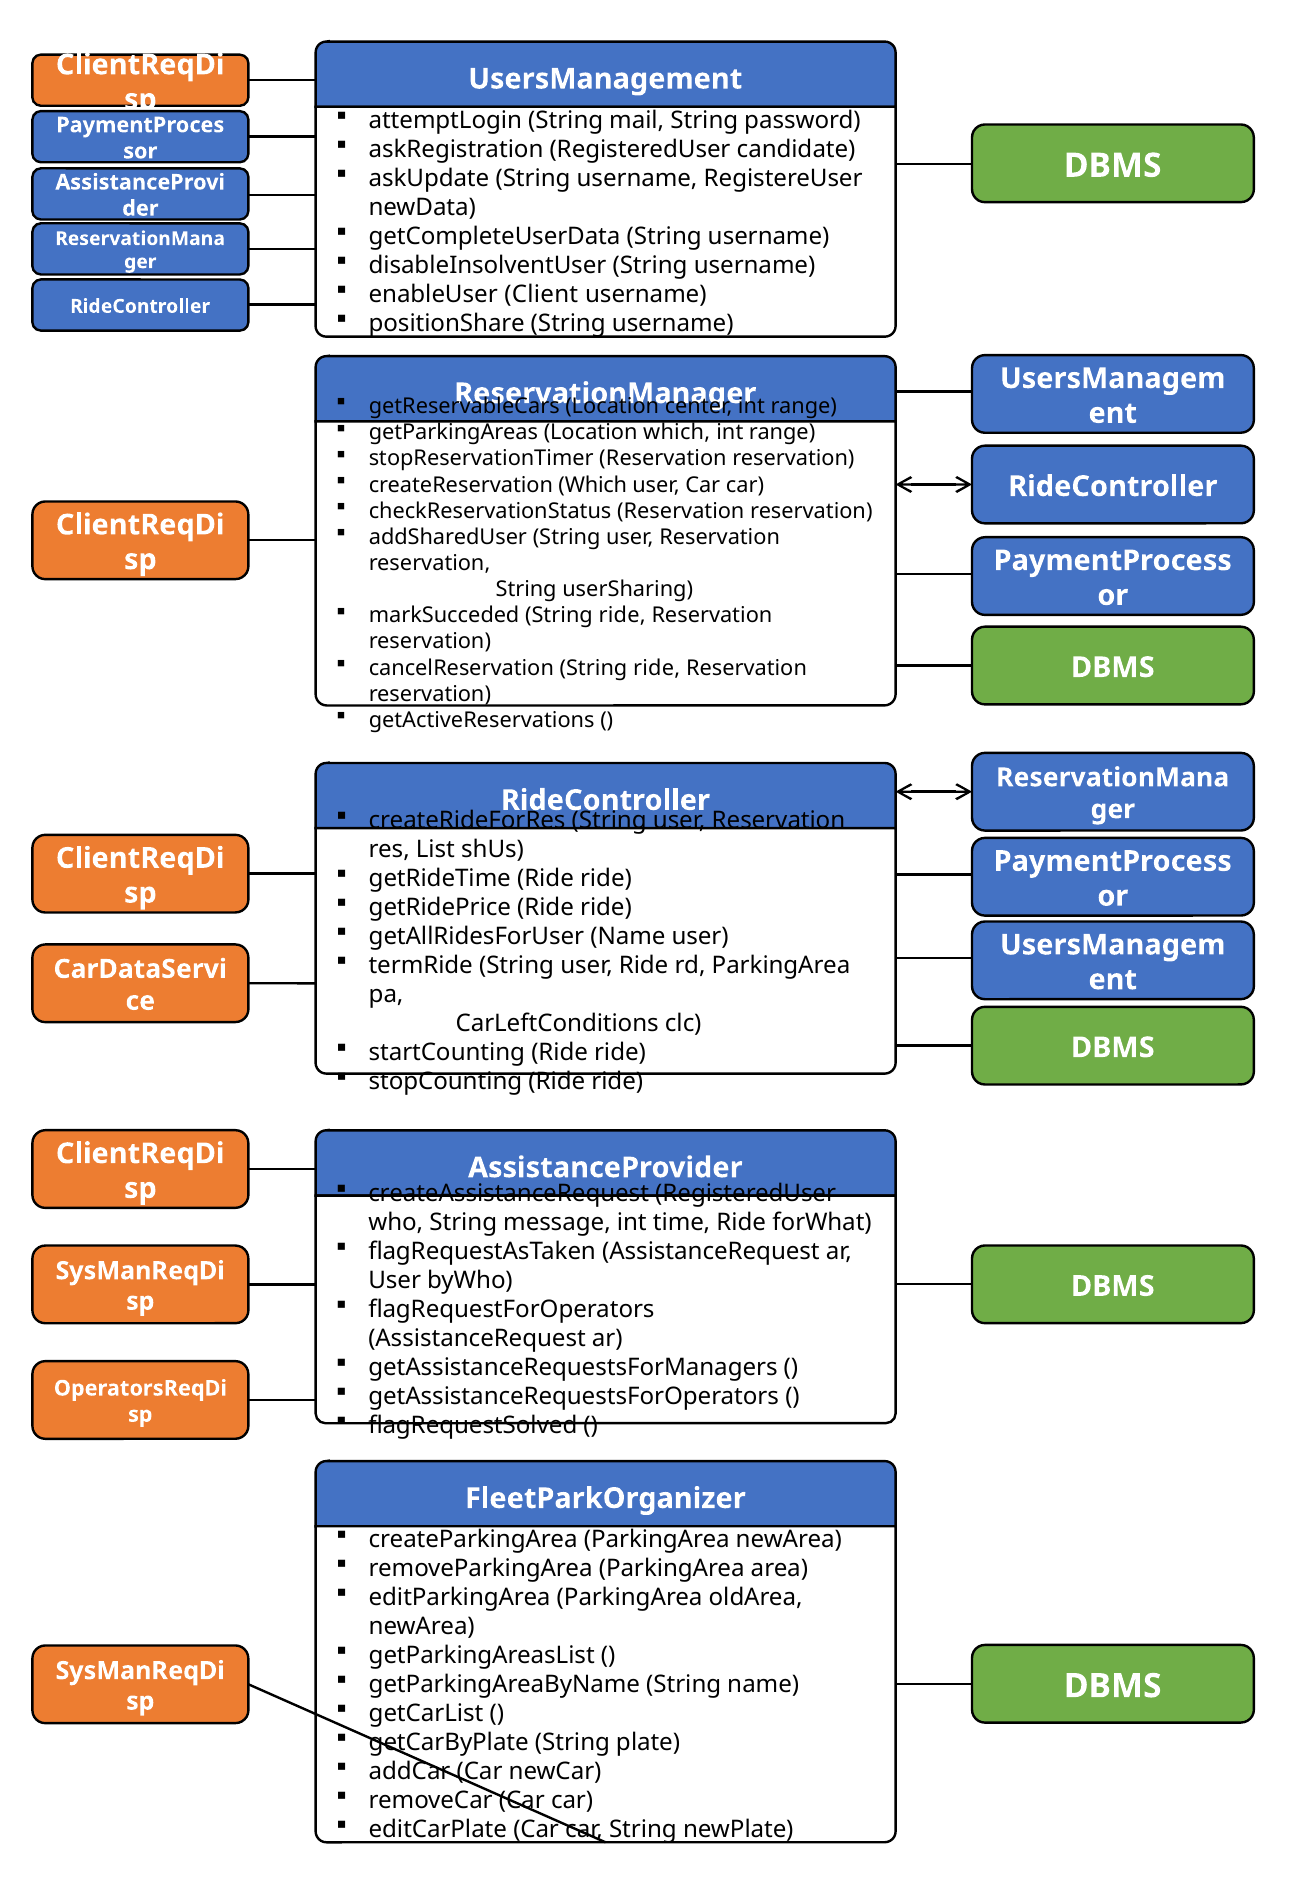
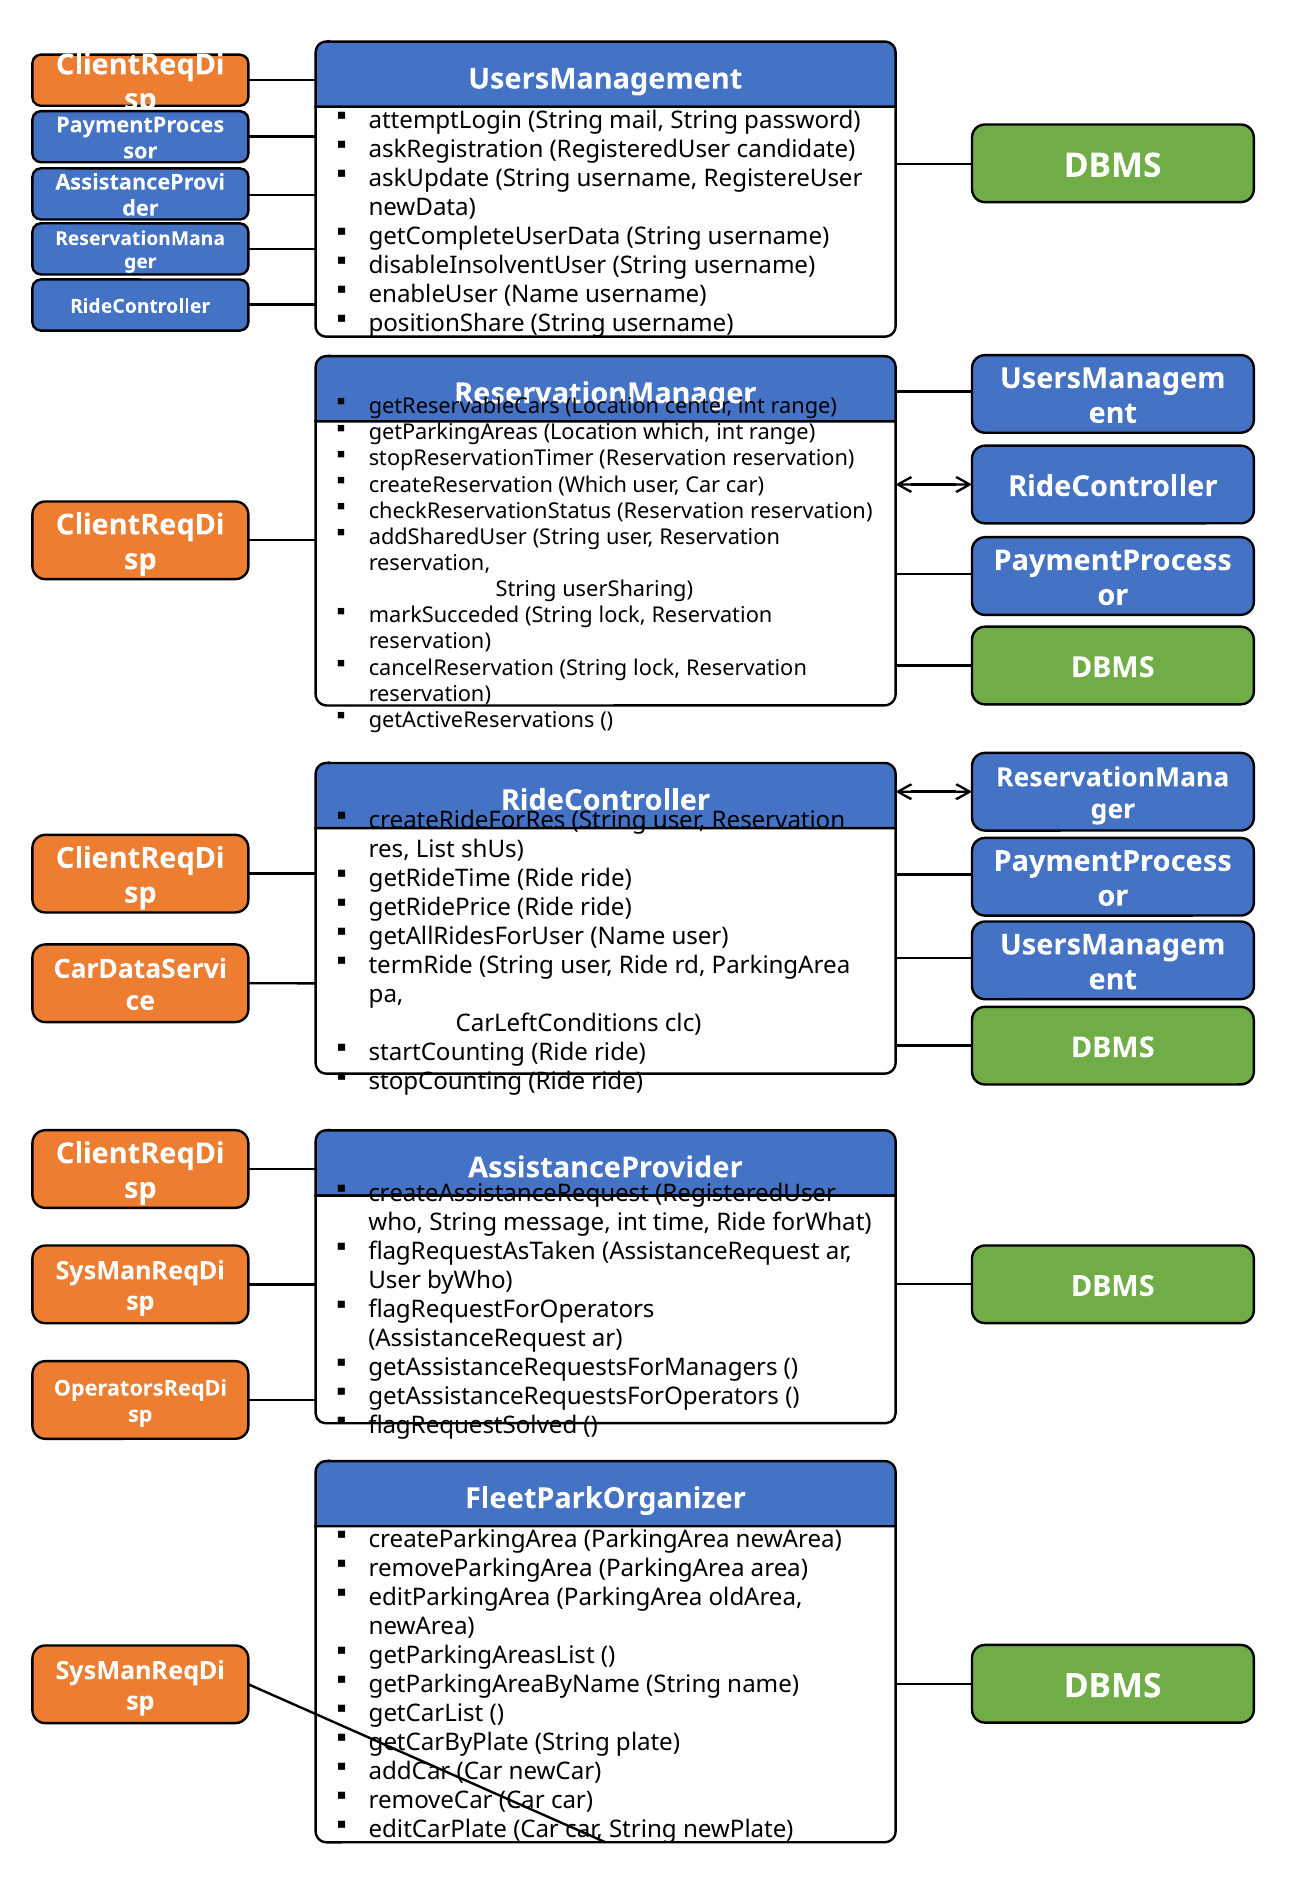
enableUser Client: Client -> Name (541, 294)
markSucceded String ride: ride -> lock (622, 615)
cancelReservation String ride: ride -> lock (657, 668)
